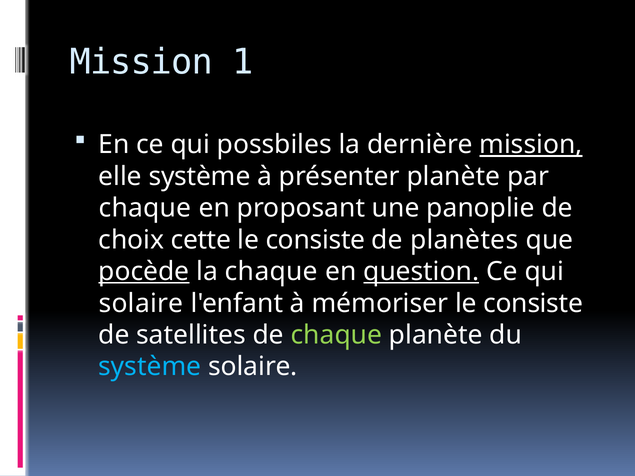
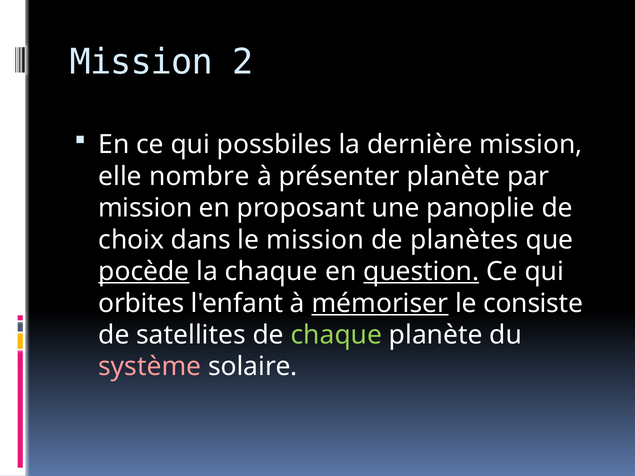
1: 1 -> 2 (243, 62)
mission underline: present -> none (531, 145)
elle système: système -> nombre (199, 176)
chaque: chaque -> mission (145, 208)
cette: cette -> dans (201, 240)
consiste: consiste -> mission (315, 240)
solaire: solaire -> orbites (141, 303)
mémoriser underline: none -> present (380, 303)
système colour: light blue -> pink (150, 367)
